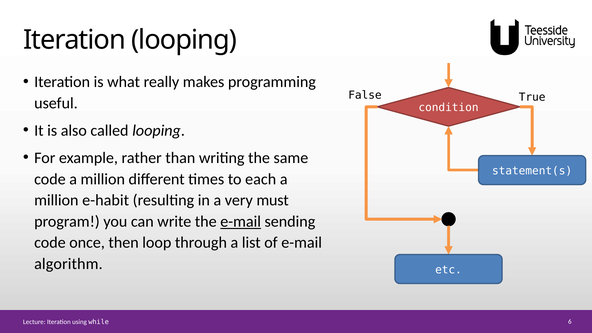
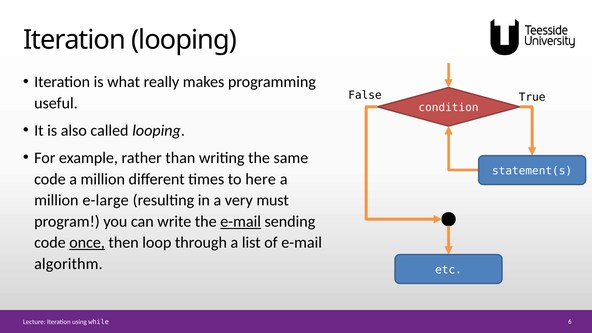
each: each -> here (261, 179)
e-habit: e-habit -> e-large (106, 200)
once underline: none -> present (87, 243)
